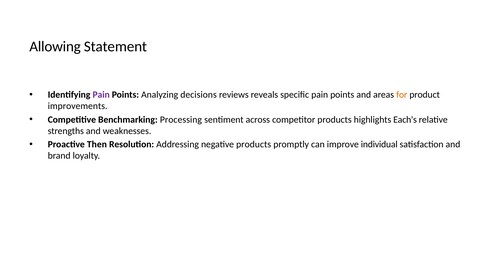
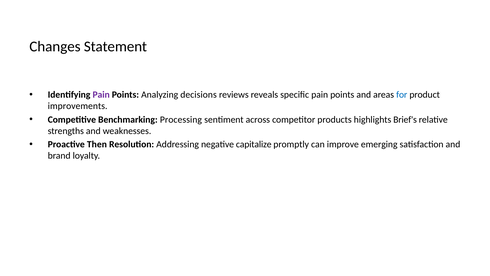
Allowing: Allowing -> Changes (55, 46)
for colour: orange -> blue (402, 95)
Each's: Each's -> Brief's (405, 119)
negative products: products -> capitalize (254, 144)
individual: individual -> emerging (379, 144)
